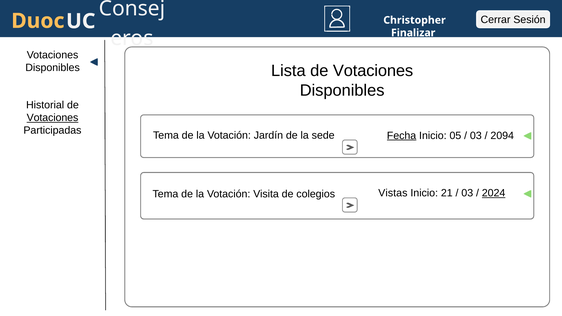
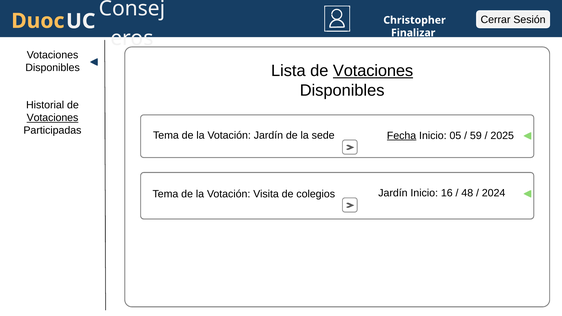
Votaciones underline: none -> present (373, 71)
03: 03 -> 59 (476, 136)
2094: 2094 -> 2025 (502, 136)
colegios Vistas: Vistas -> Jardín (393, 193)
21: 21 -> 16 (447, 193)
03: 03 -> 48 (467, 193)
2024 underline: present -> none (494, 193)
